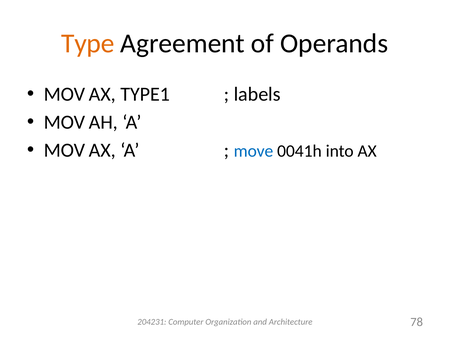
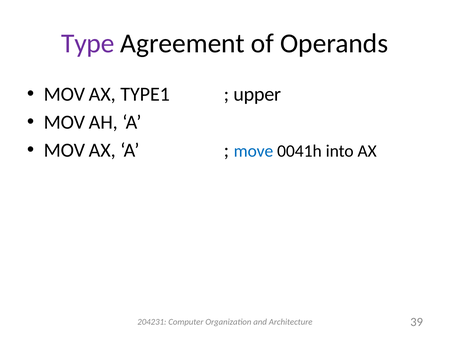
Type colour: orange -> purple (88, 44)
labels: labels -> upper (257, 94)
78: 78 -> 39 (417, 323)
